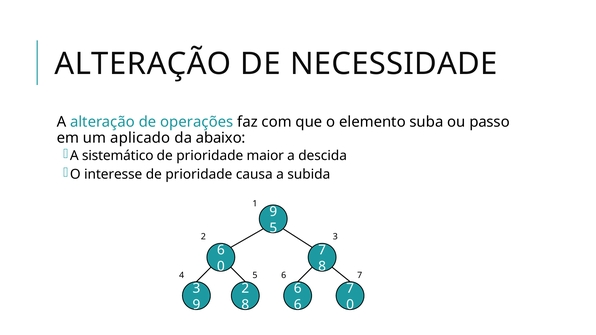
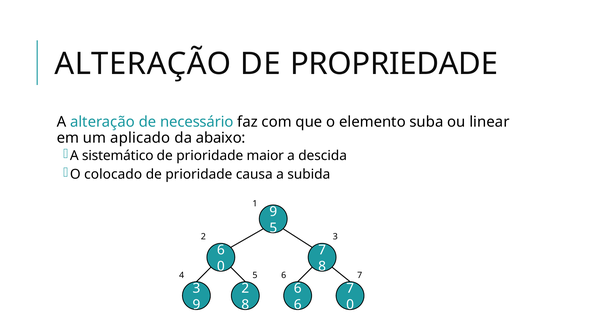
NECESSIDADE: NECESSIDADE -> PROPRIEDADE (394, 64)
operações: operações -> necessário (197, 122)
passo: passo -> linear (489, 122)
interesse: interesse -> colocado (113, 174)
